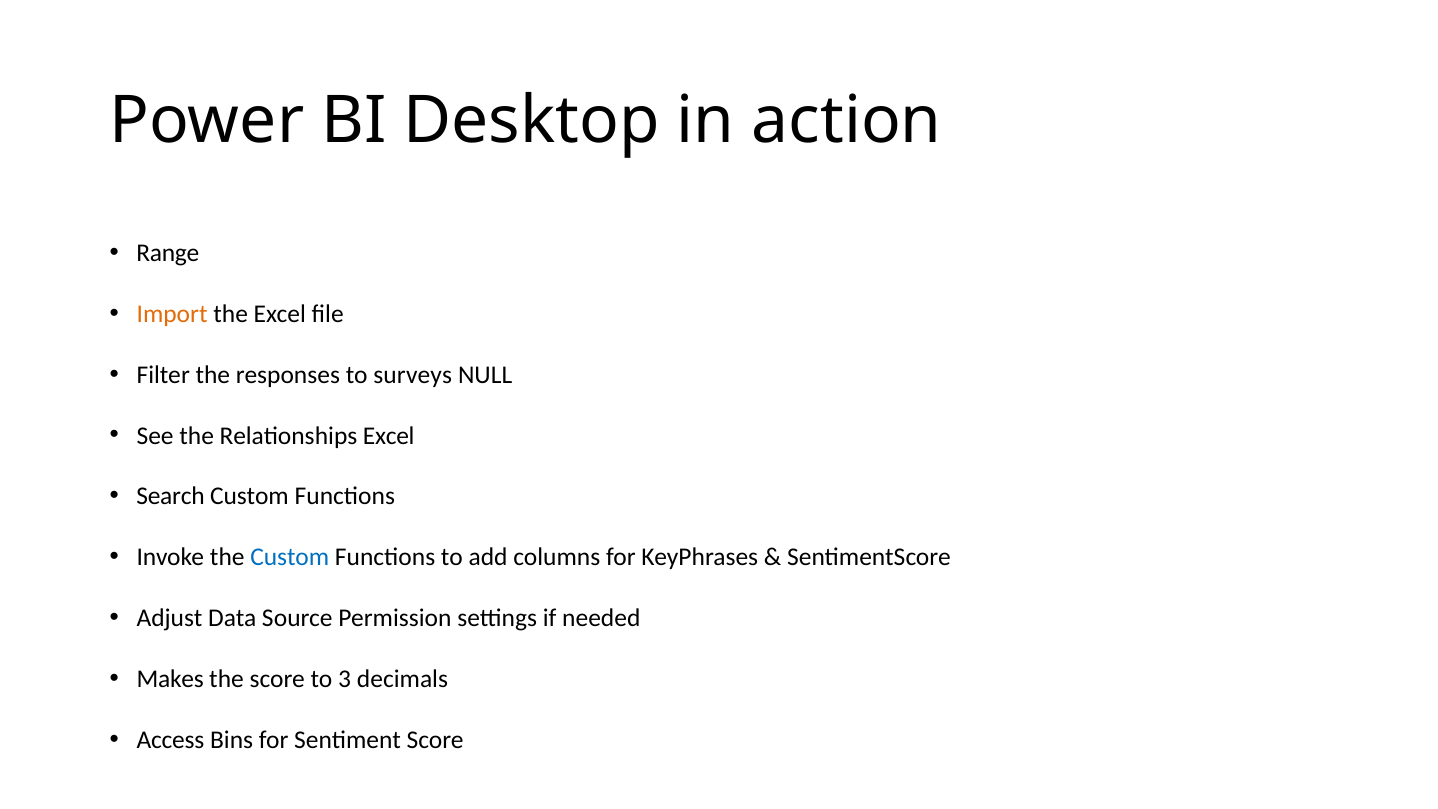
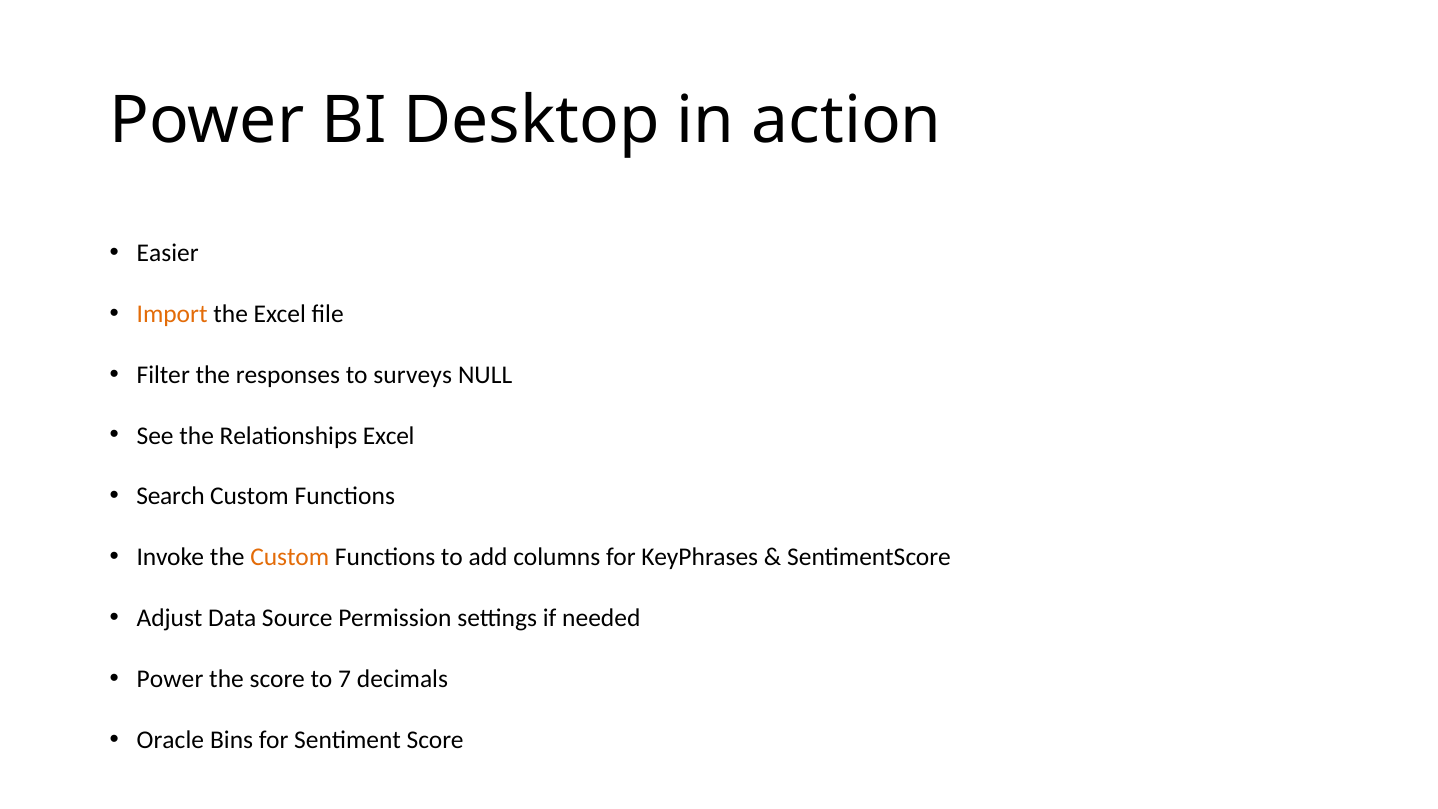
Range: Range -> Easier (168, 253)
Custom colour: blue -> orange (290, 557)
Makes: Makes -> Power (170, 679)
3: 3 -> 7 (345, 679)
Access: Access -> Oracle (170, 740)
